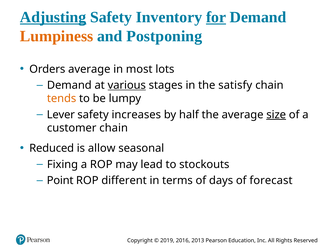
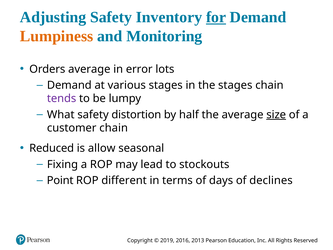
Adjusting underline: present -> none (53, 17)
Postponing: Postponing -> Monitoring (164, 36)
most: most -> error (139, 69)
various underline: present -> none (127, 85)
the satisfy: satisfy -> stages (235, 85)
tends colour: orange -> purple (62, 98)
Lever: Lever -> What (61, 115)
increases: increases -> distortion (136, 115)
forecast: forecast -> declines (271, 180)
